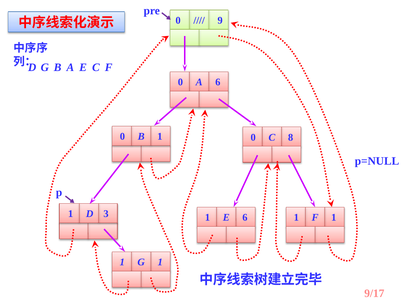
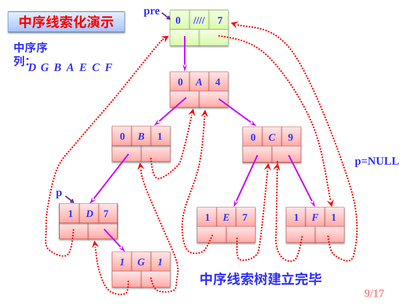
9: 9 -> 7 (220, 20)
A 6: 6 -> 4 (218, 82)
8: 8 -> 9 (291, 137)
D 3: 3 -> 7 (106, 214)
E 6: 6 -> 7 (245, 217)
